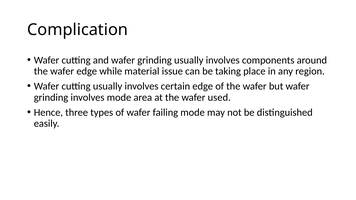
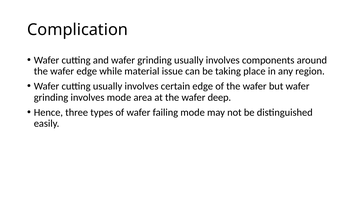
used: used -> deep (219, 98)
